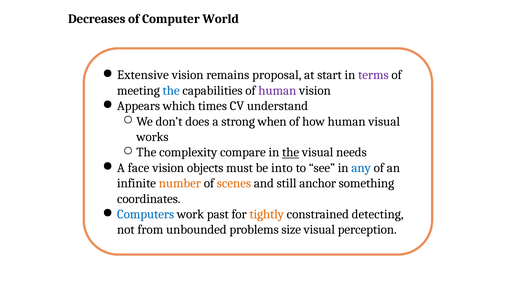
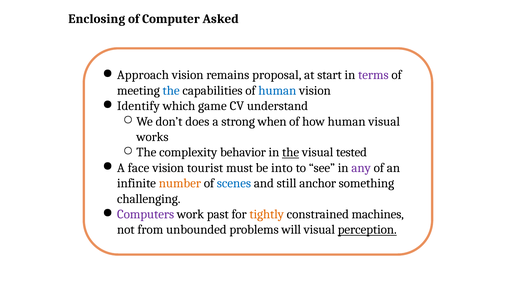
Decreases: Decreases -> Enclosing (97, 19)
World: World -> Asked (221, 19)
Extensive: Extensive -> Approach (143, 75)
human colour: purple -> blue (277, 91)
Appears: Appears -> Identify (138, 106)
times: times -> game (212, 106)
compare: compare -> behavior (243, 152)
needs: needs -> tested (351, 152)
objects: objects -> tourist (205, 168)
any colour: blue -> purple (361, 168)
scenes colour: orange -> blue (234, 183)
coordinates: coordinates -> challenging (149, 199)
Computers colour: blue -> purple (146, 214)
detecting: detecting -> machines (378, 214)
size: size -> will (291, 230)
perception underline: none -> present (367, 230)
